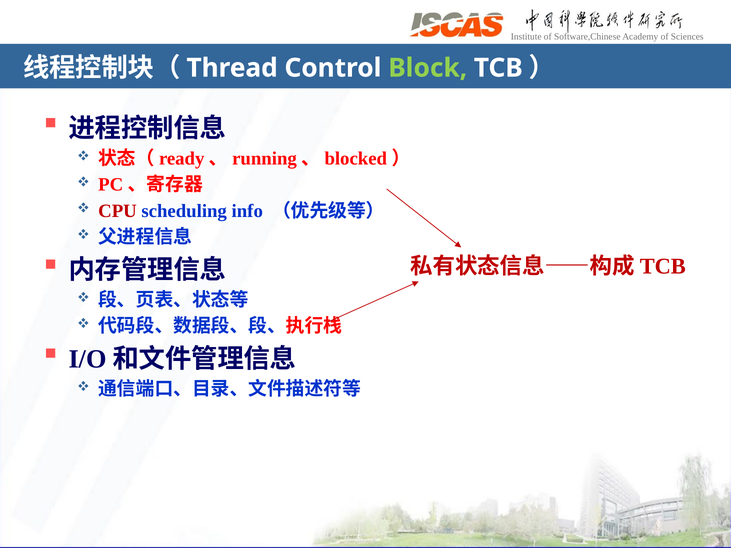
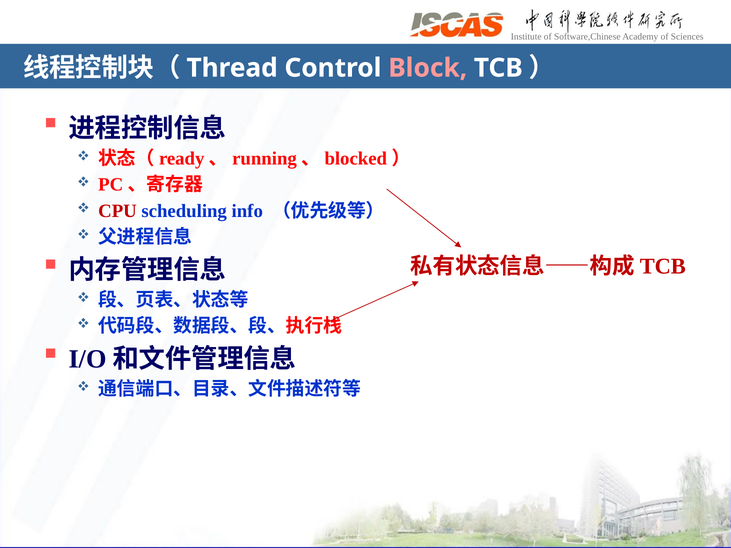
Block colour: light green -> pink (428, 68)
